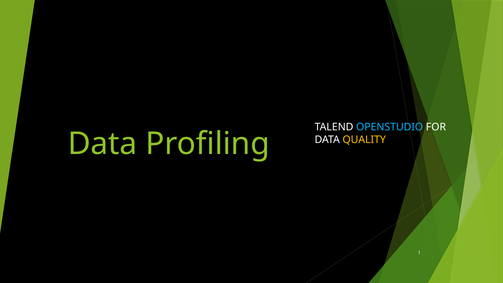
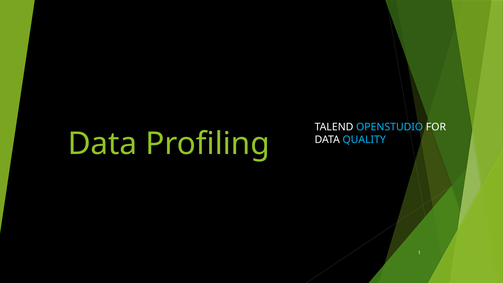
QUALITY colour: yellow -> light blue (364, 140)
